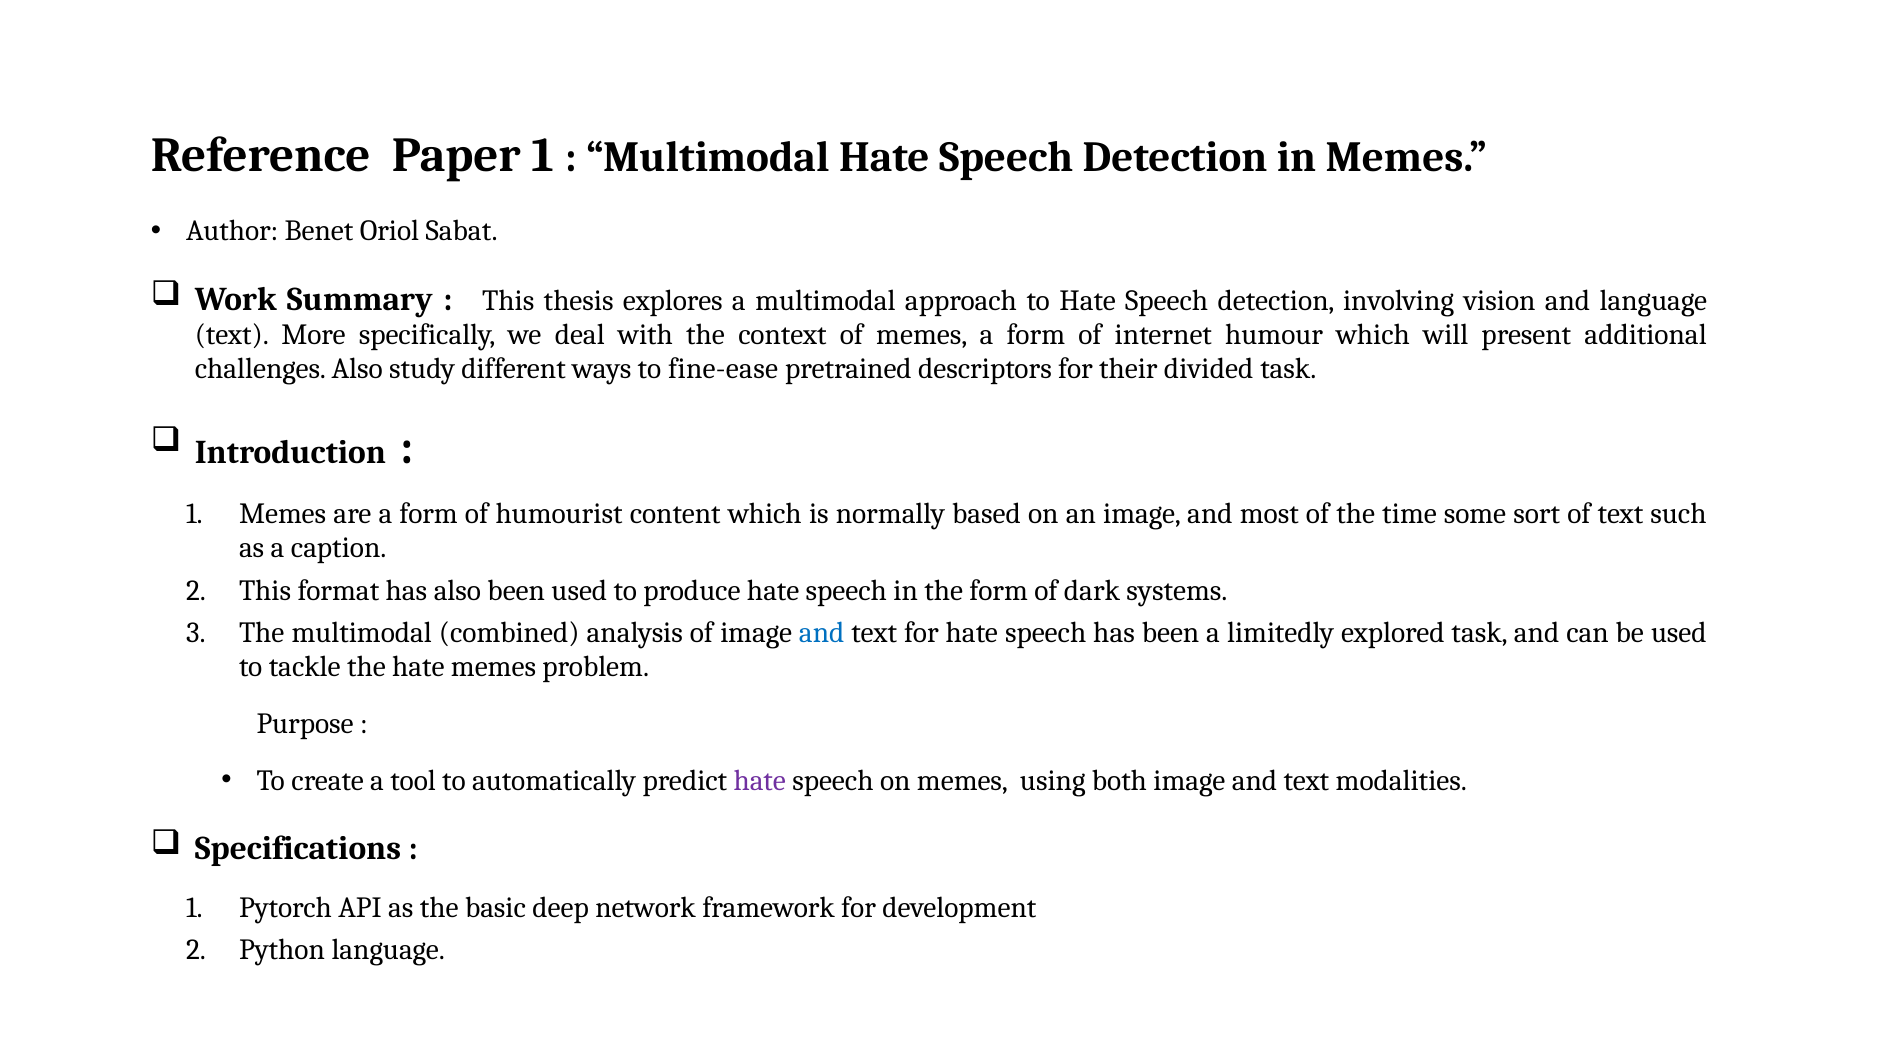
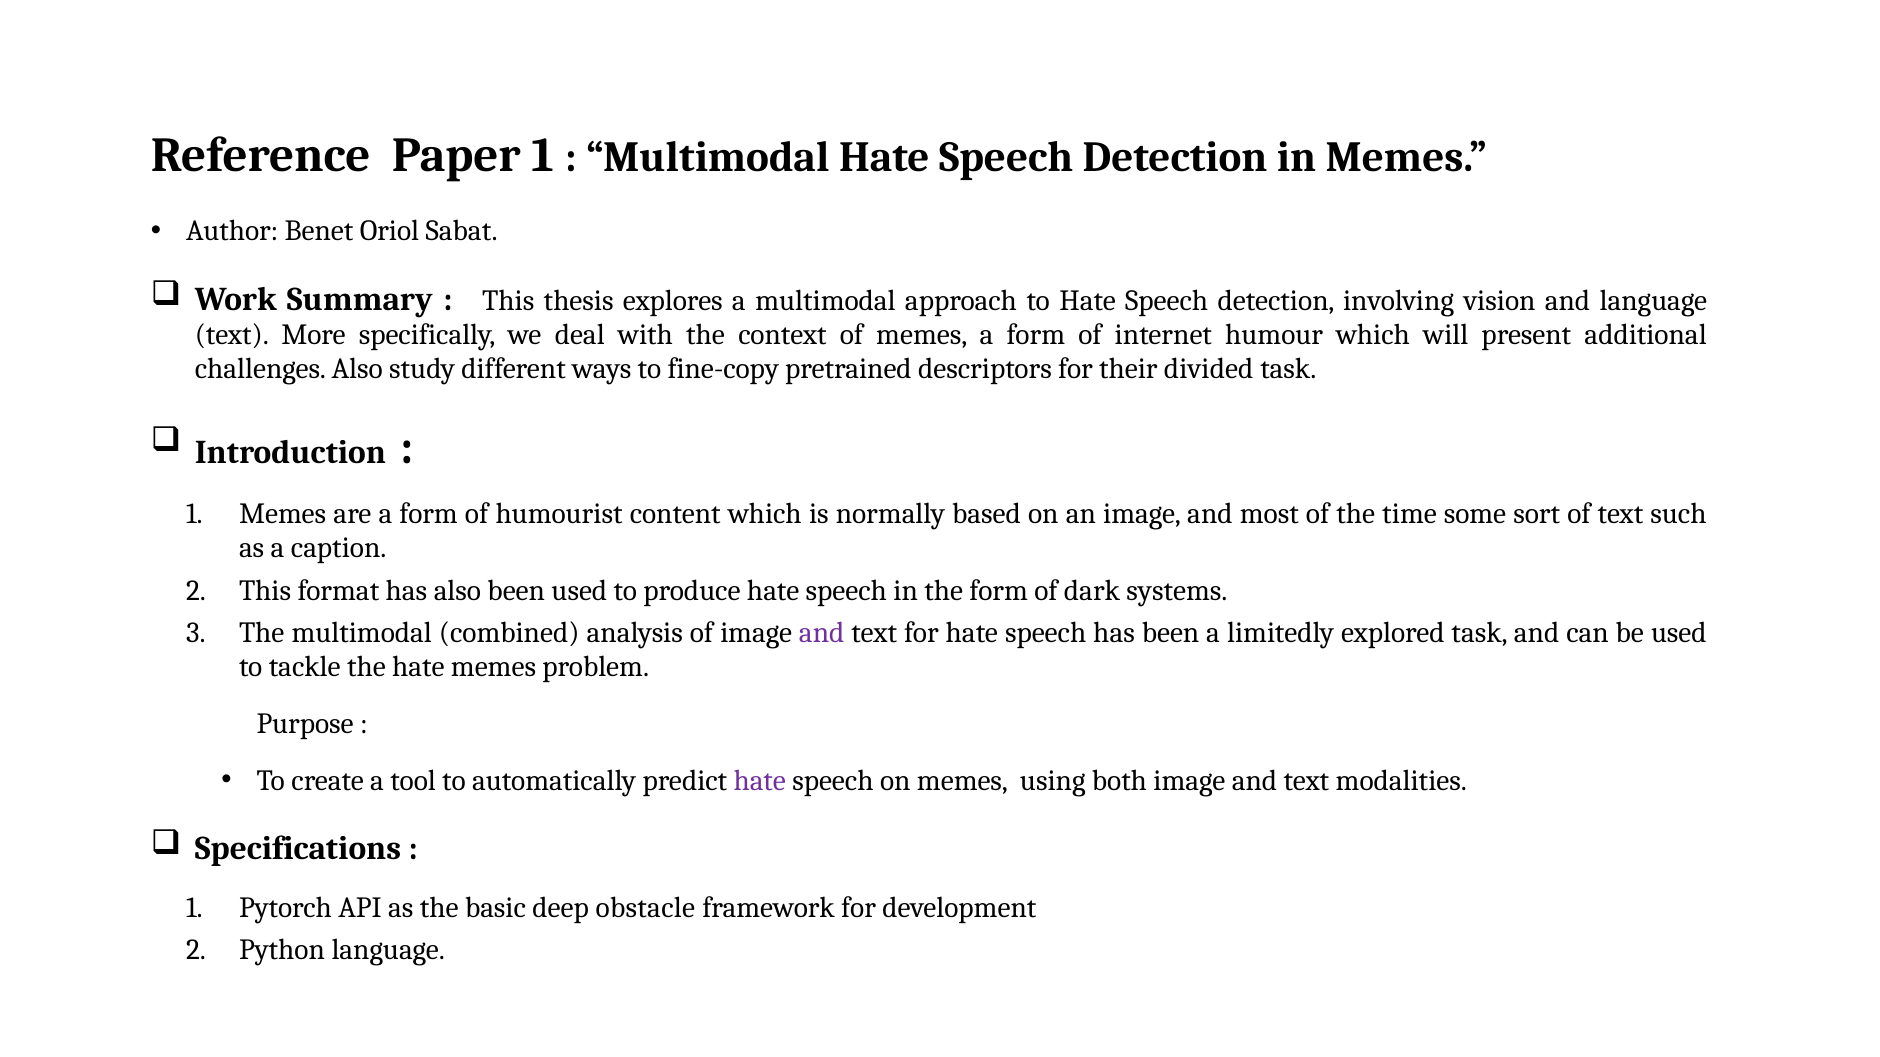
fine-ease: fine-ease -> fine-copy (723, 369)
and colour: blue -> purple (822, 634)
network: network -> obstacle (645, 908)
